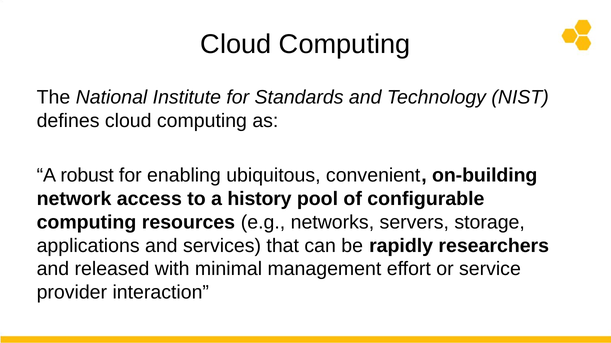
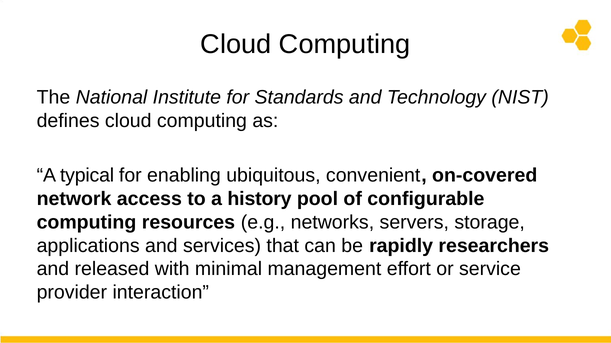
robust: robust -> typical (87, 176)
on-building: on-building -> on-covered (485, 176)
